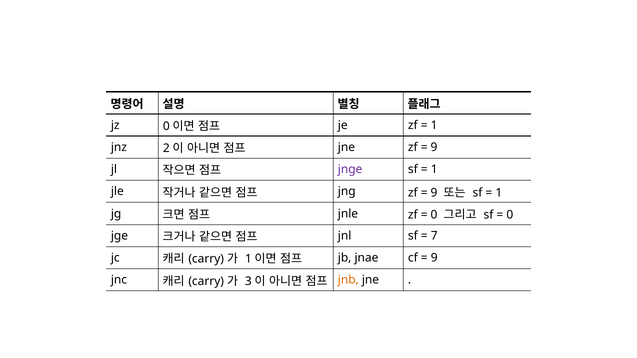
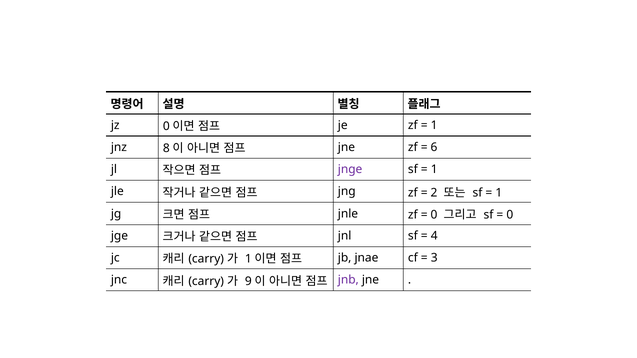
2: 2 -> 8 (166, 149)
9: 9 -> 6 (434, 147)
9: 9 -> 2 (434, 193)
7: 7 -> 4 (434, 236)
9: 9 -> 3 (434, 258)
3: 3 -> 9 (248, 281)
jnb colour: orange -> purple (348, 280)
